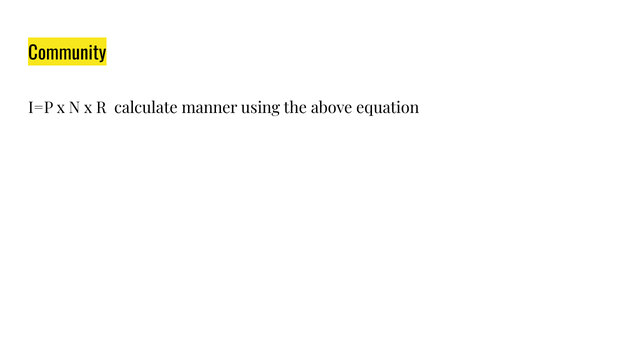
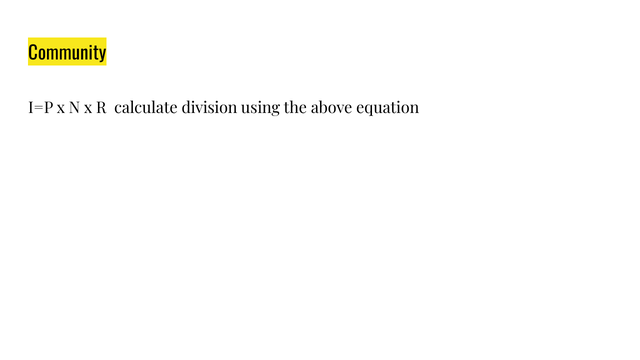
manner: manner -> division (209, 108)
